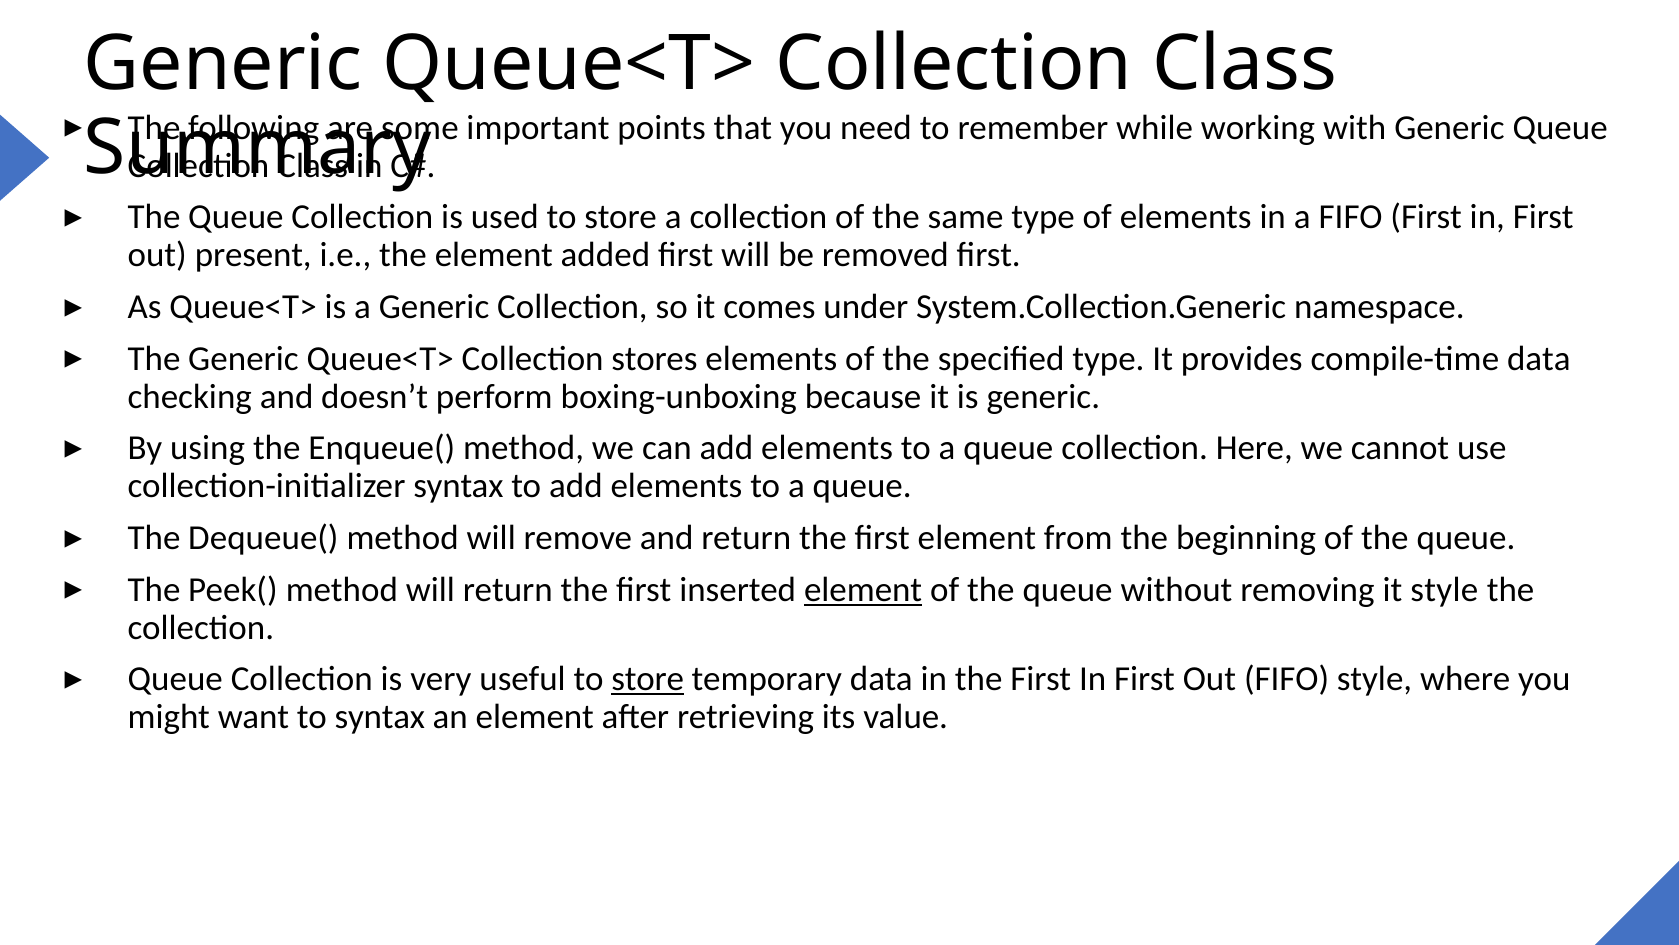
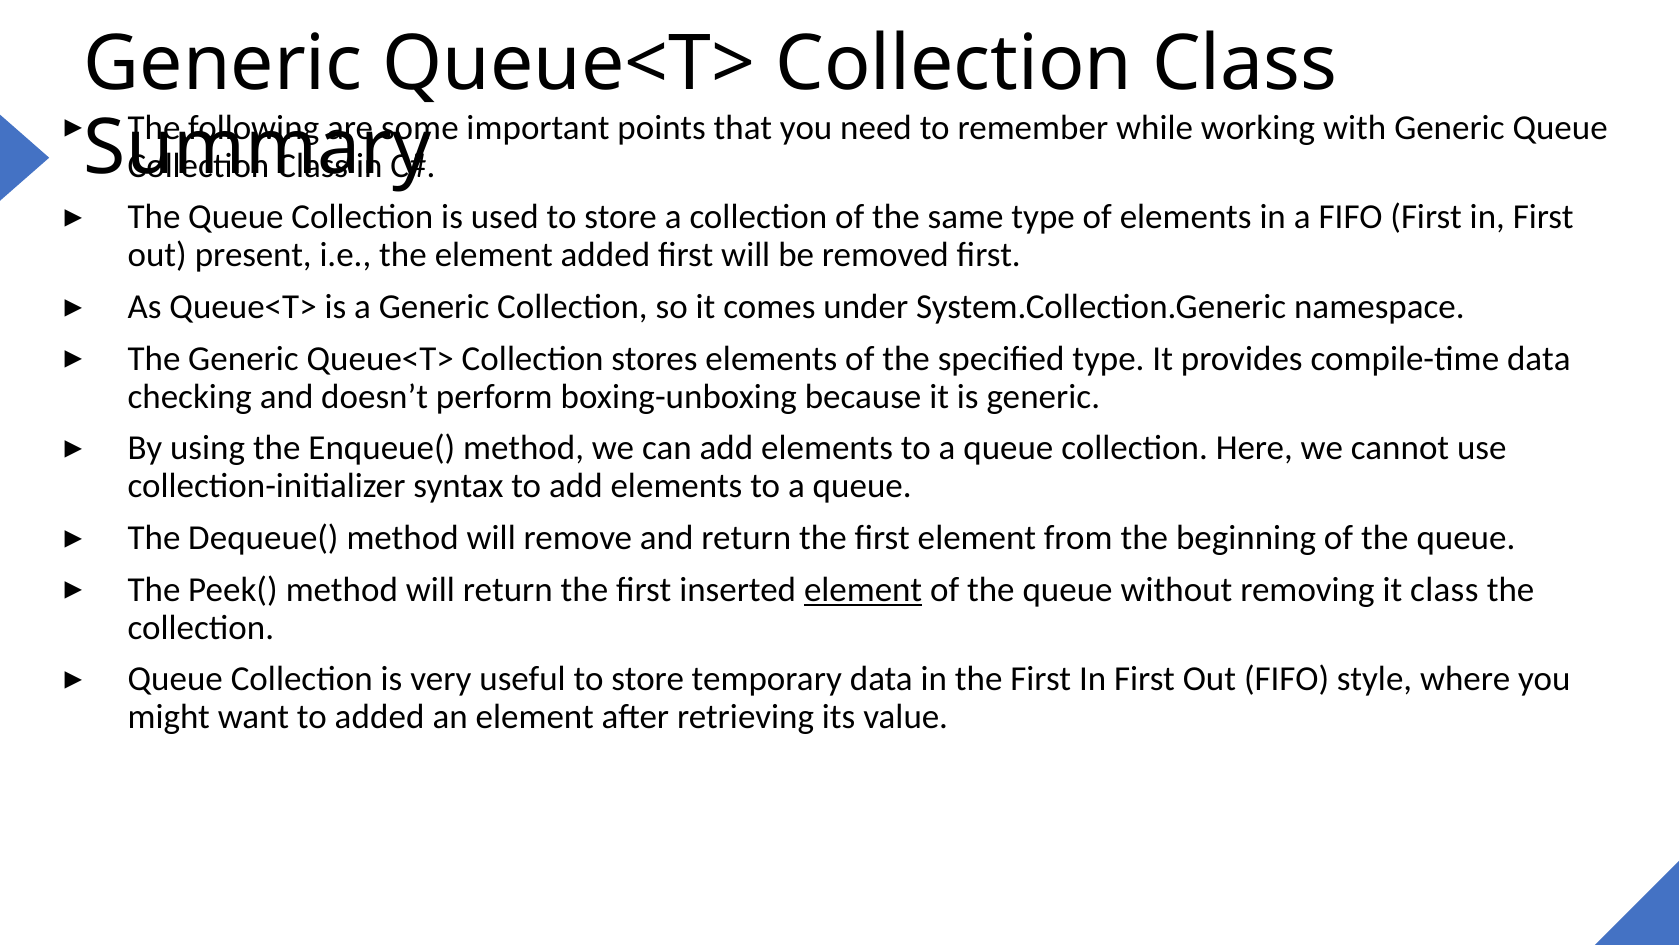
it style: style -> class (1444, 589)
store underline: present -> none (648, 679)
to syntax: syntax -> added (380, 717)
